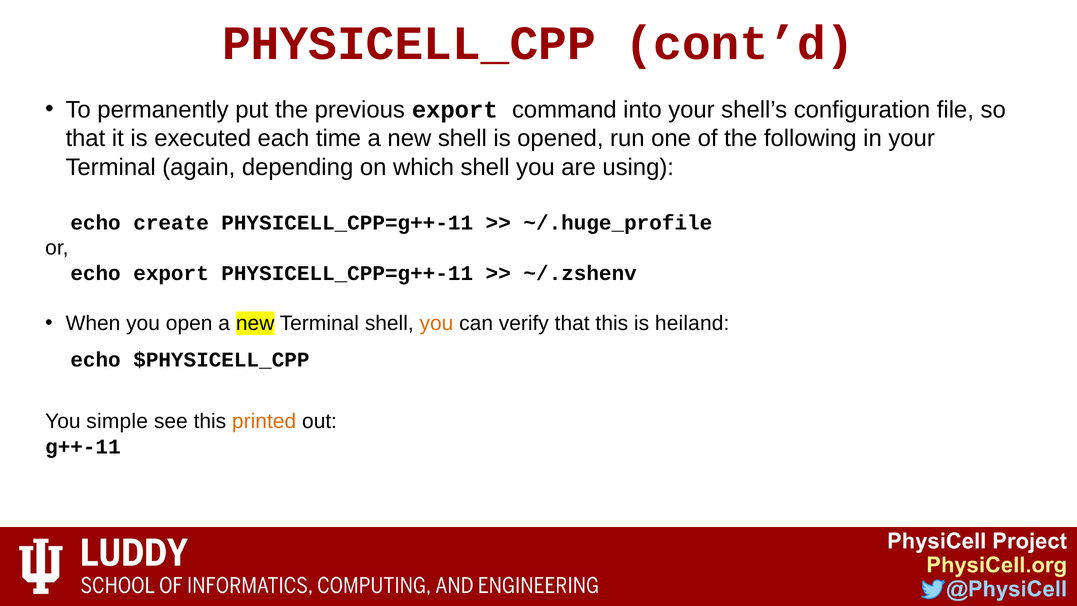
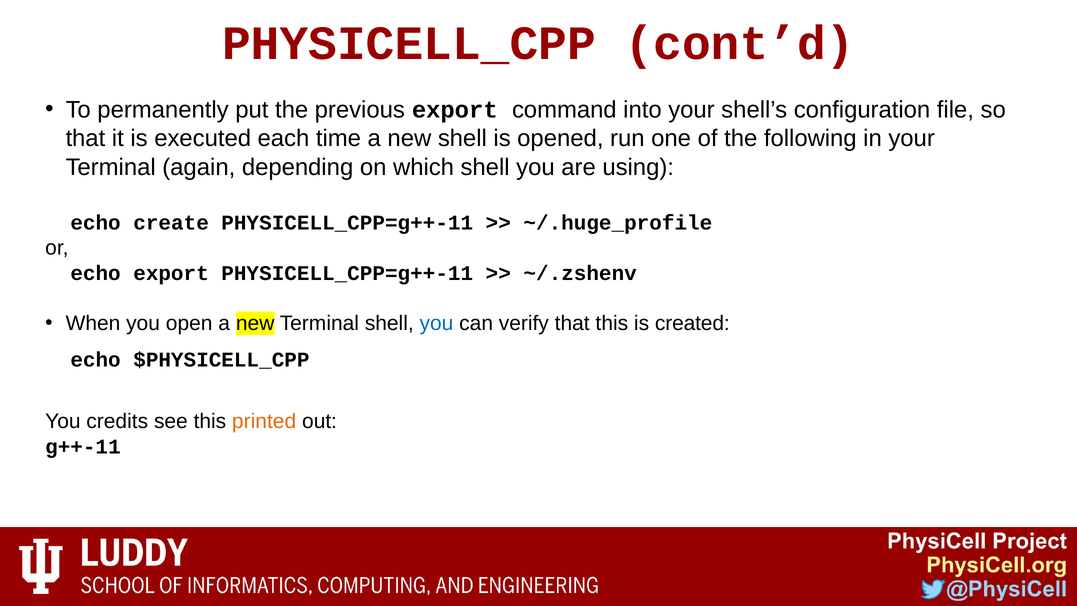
you colour: orange -> blue (436, 323)
heiland: heiland -> created (692, 323)
simple: simple -> credits (117, 421)
